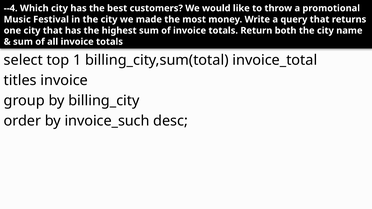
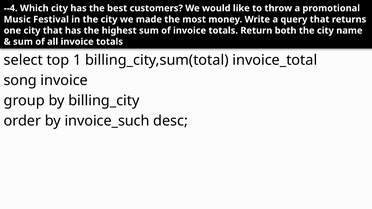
titles: titles -> song (20, 80)
